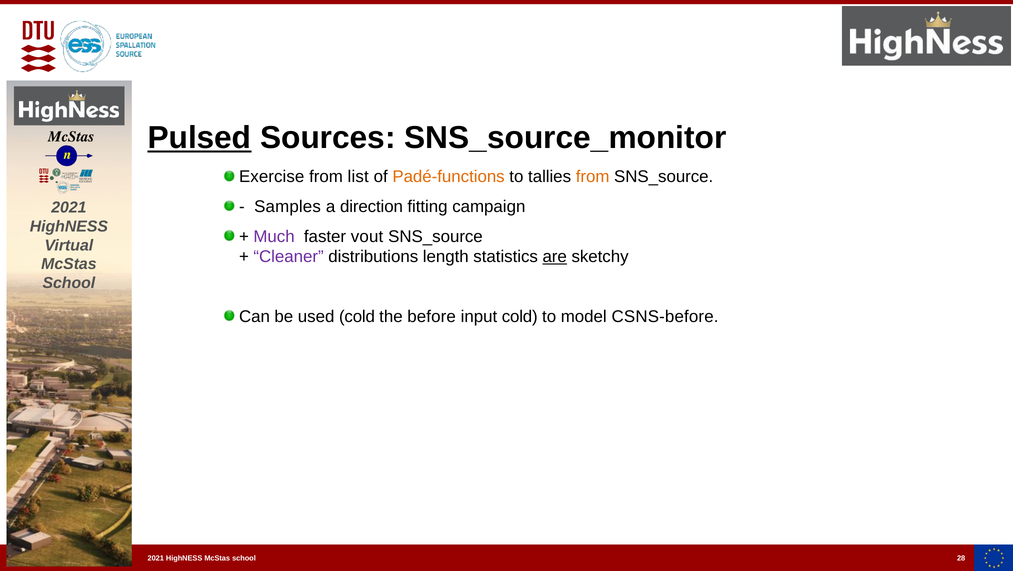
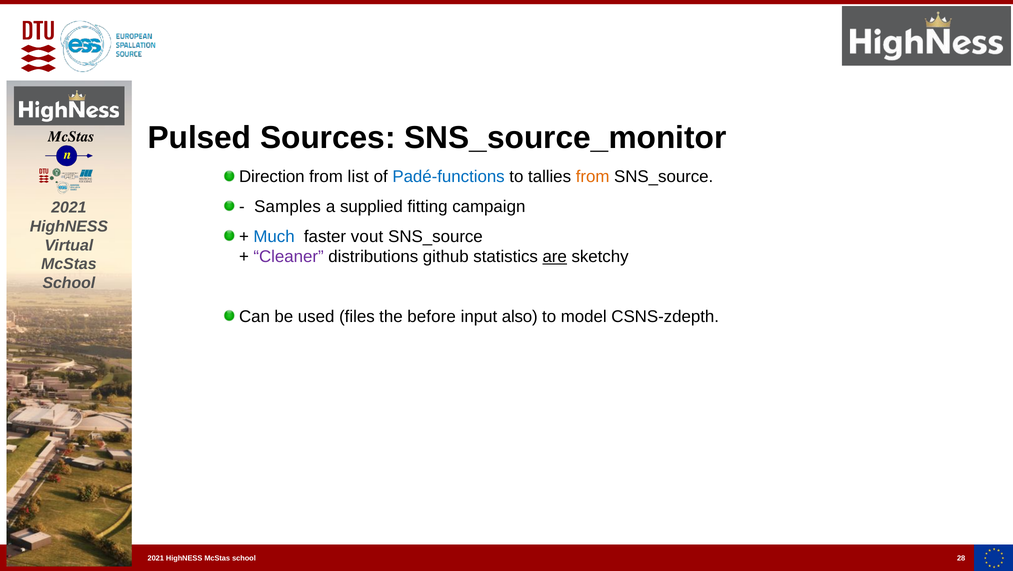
Pulsed underline: present -> none (199, 138)
Exercise: Exercise -> Direction (272, 177)
Padé-functions colour: orange -> blue (449, 177)
direction: direction -> supplied (371, 207)
Much colour: purple -> blue (274, 236)
length: length -> github (446, 257)
used cold: cold -> files (357, 316)
input cold: cold -> also (520, 316)
CSNS-before: CSNS-before -> CSNS-zdepth (665, 316)
